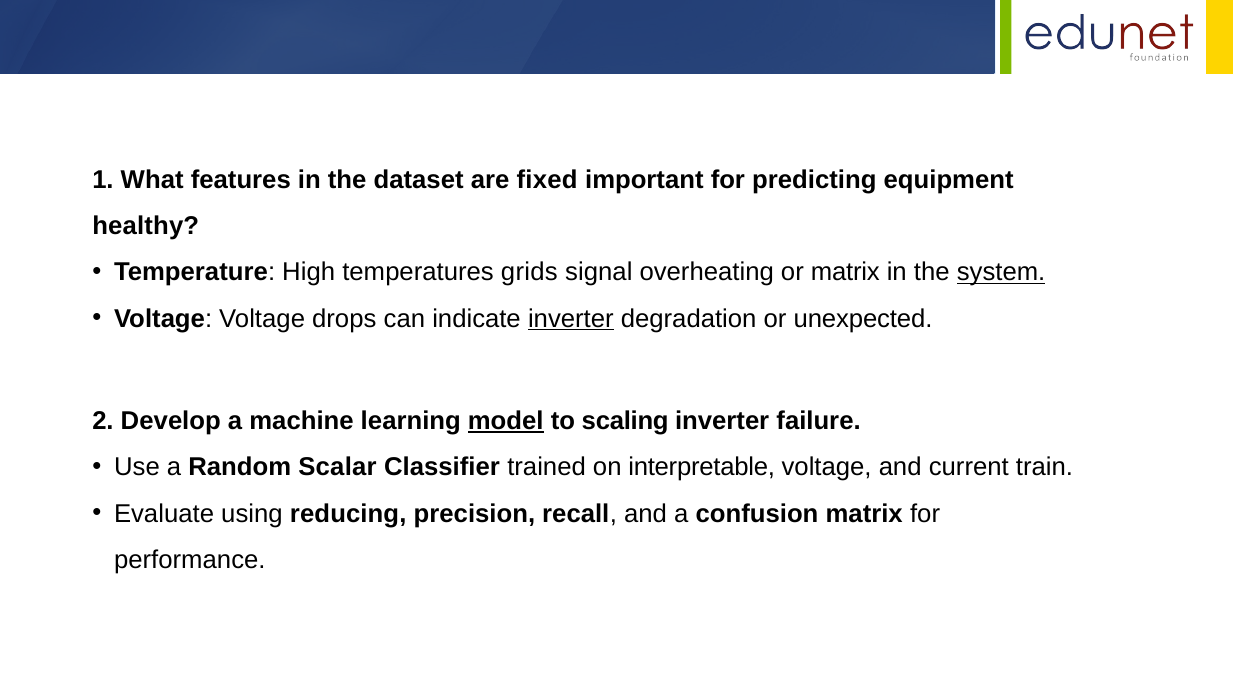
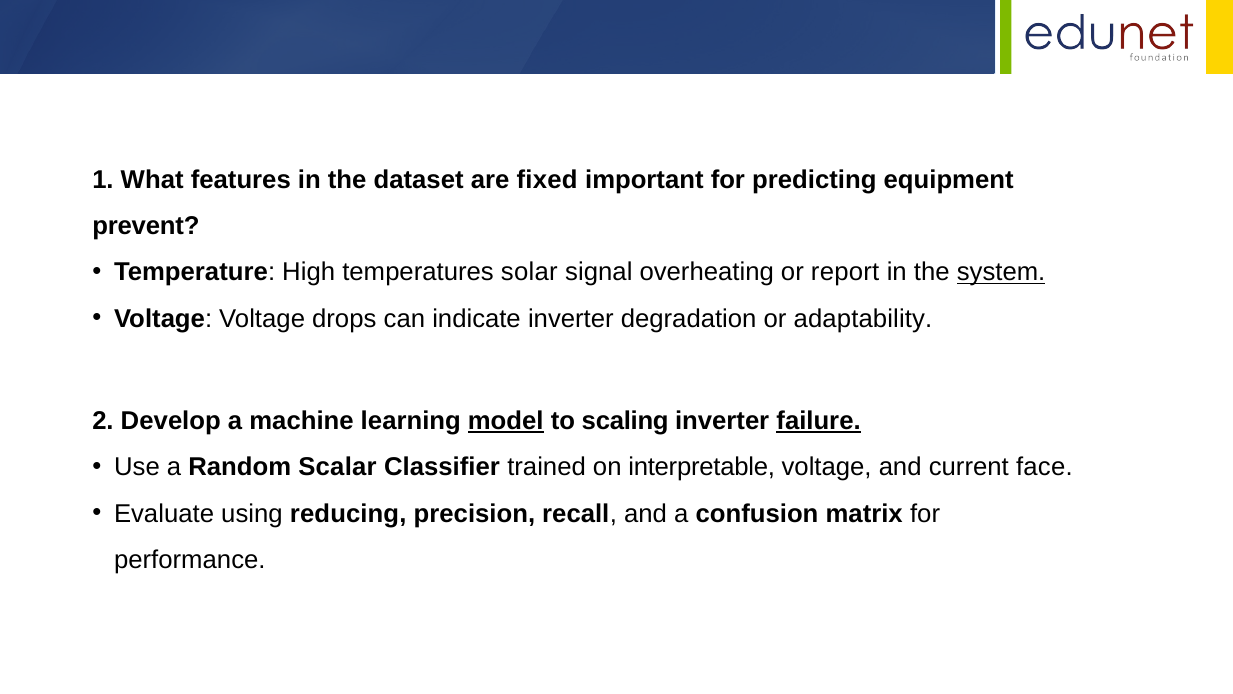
healthy: healthy -> prevent (146, 226)
grids: grids -> solar (529, 272)
or matrix: matrix -> report (845, 272)
inverter underline: present -> none (571, 318)
unexpected: unexpected -> adaptability (863, 318)
failure underline: none -> present (819, 421)
train: train -> face (1044, 467)
